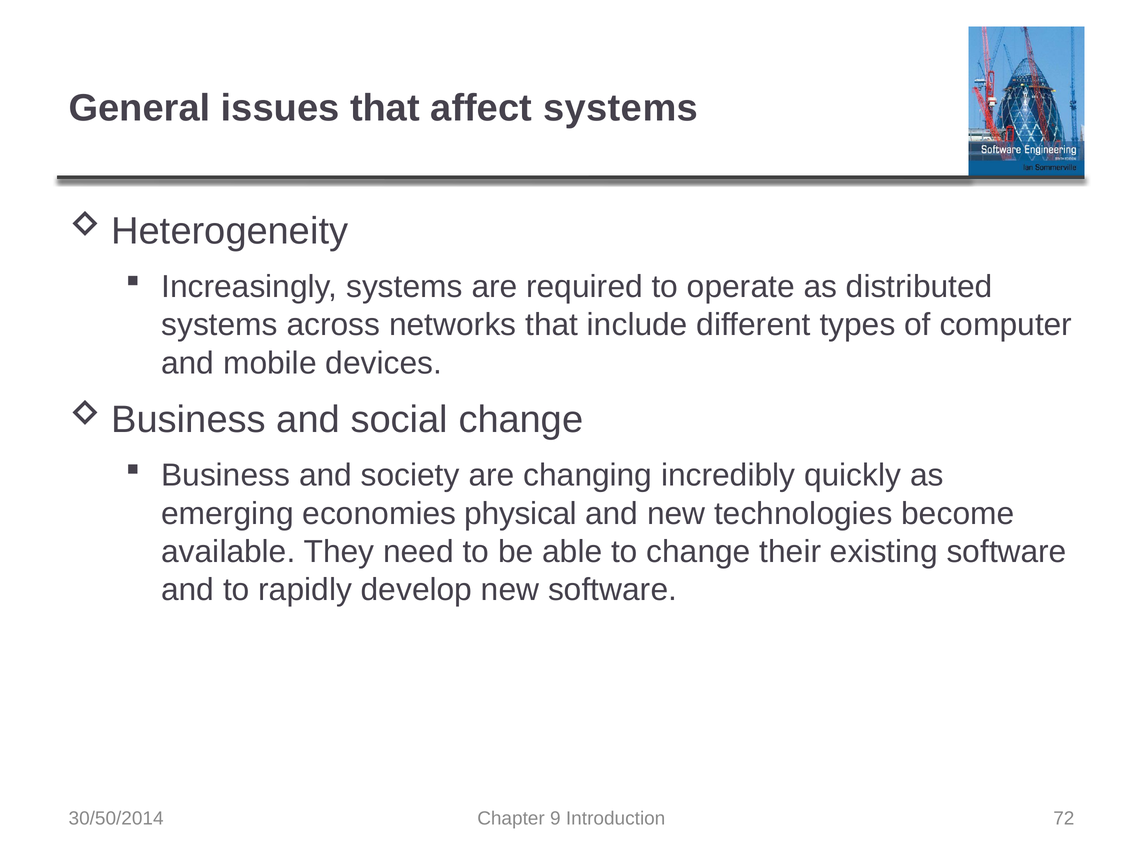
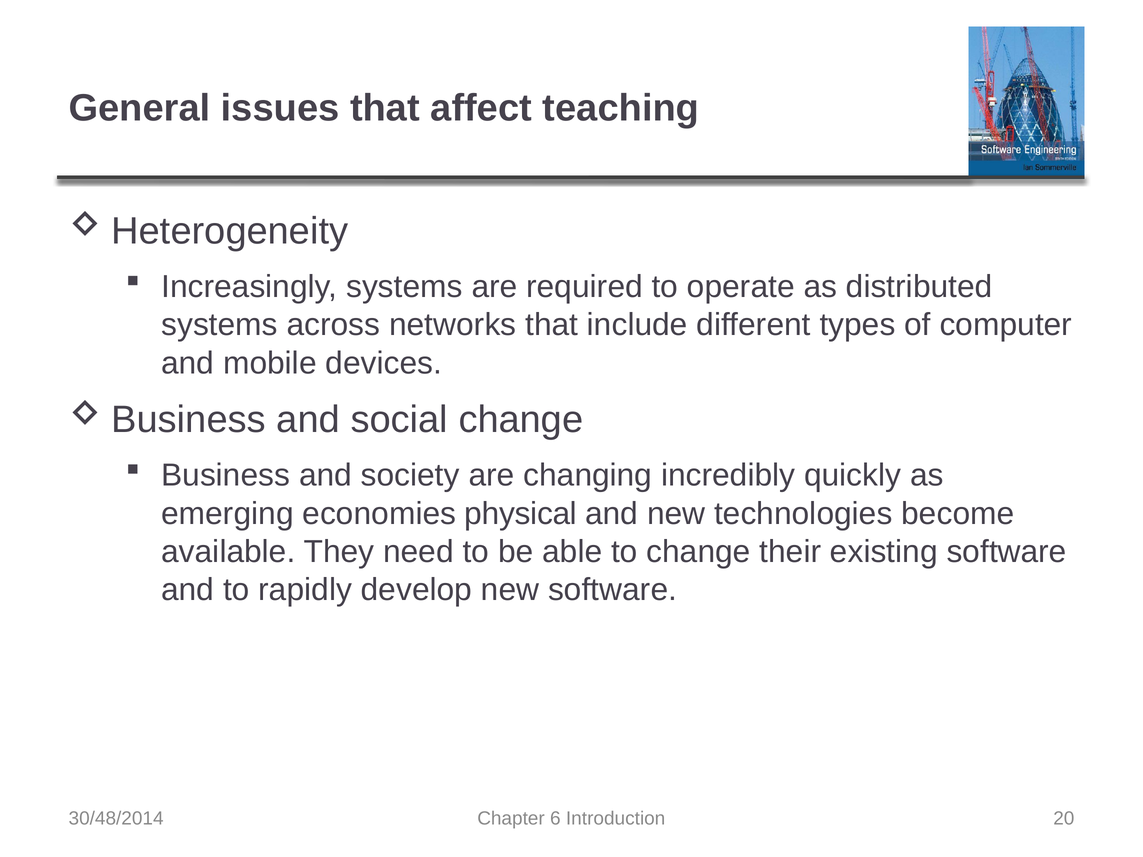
affect systems: systems -> teaching (621, 108)
30/50/2014: 30/50/2014 -> 30/48/2014 (116, 819)
9: 9 -> 6 (555, 819)
72: 72 -> 20 (1064, 819)
